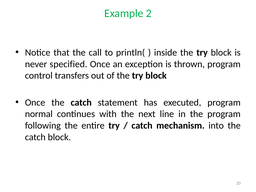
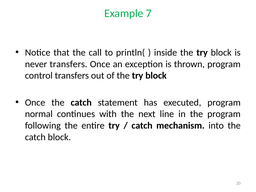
2: 2 -> 7 (149, 13)
never specified: specified -> transfers (69, 64)
